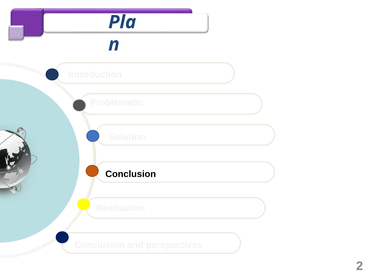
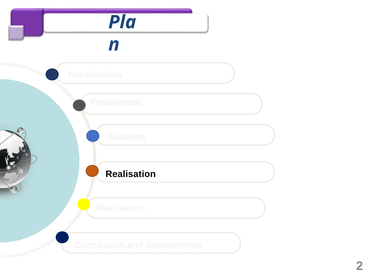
Conclusion: Conclusion -> Realisation (131, 174)
